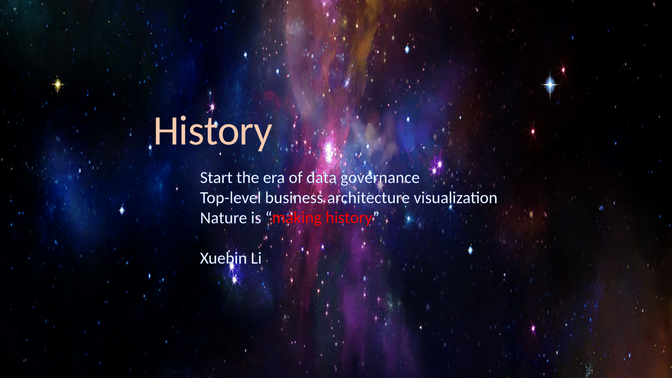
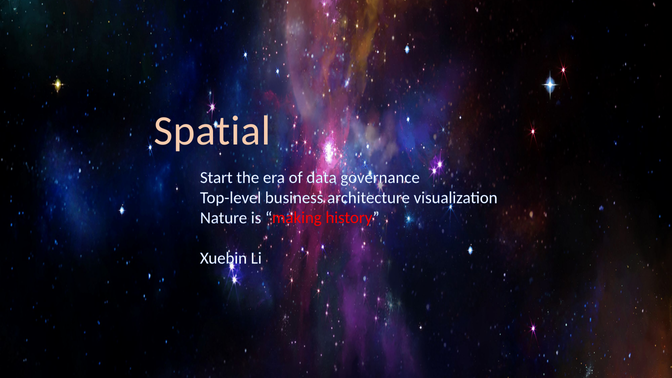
History: History -> Spatial (212, 131)
